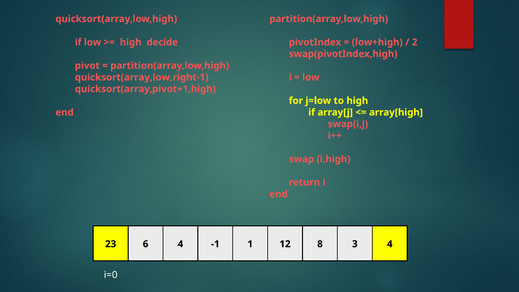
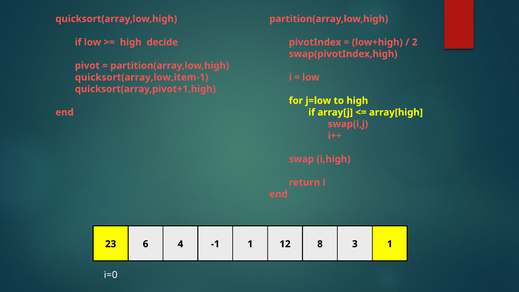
quicksort(array,low,right-1: quicksort(array,low,right-1 -> quicksort(array,low,item-1 (142, 77)
3 4: 4 -> 1 (390, 244)
